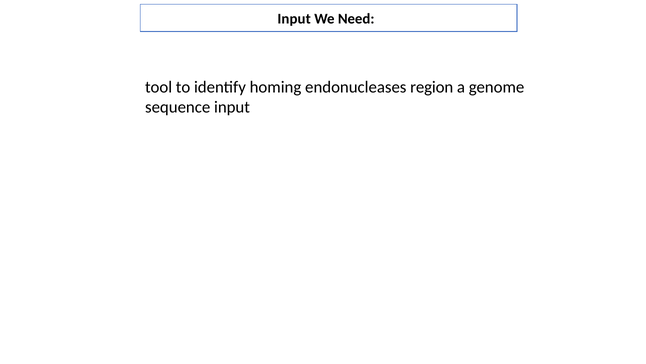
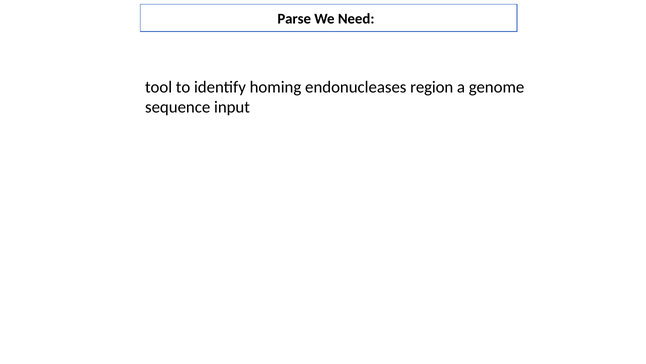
Input: Input -> Parse (294, 19)
